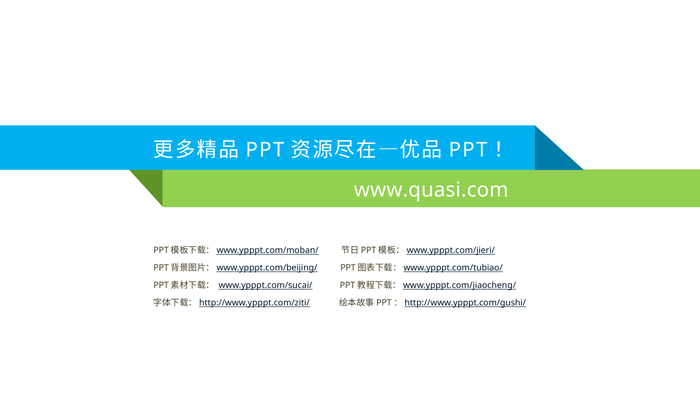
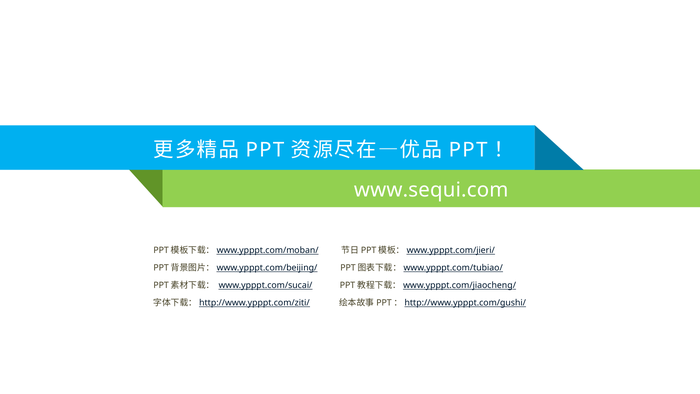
www.quasi.com: www.quasi.com -> www.sequi.com (431, 190)
